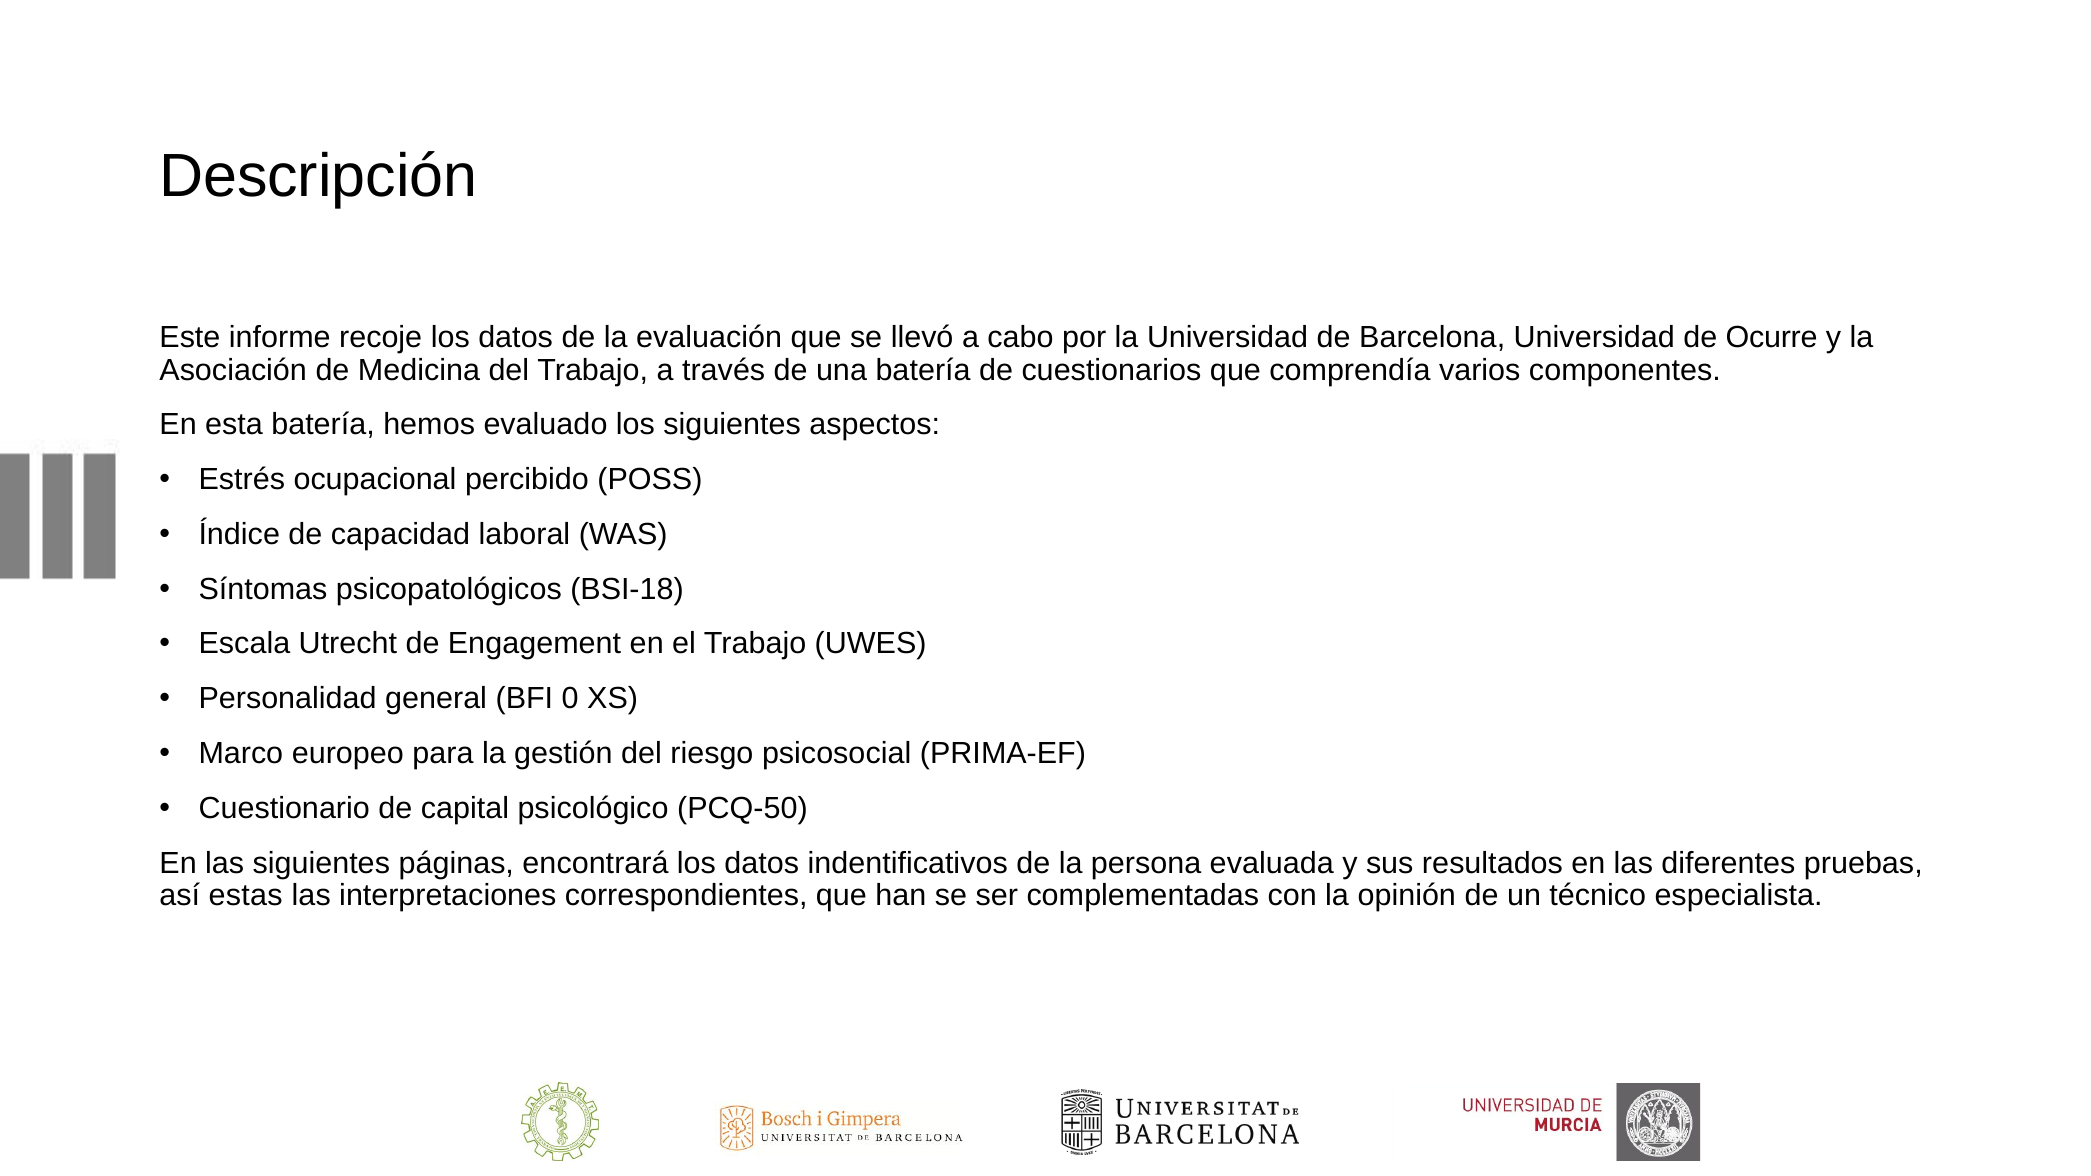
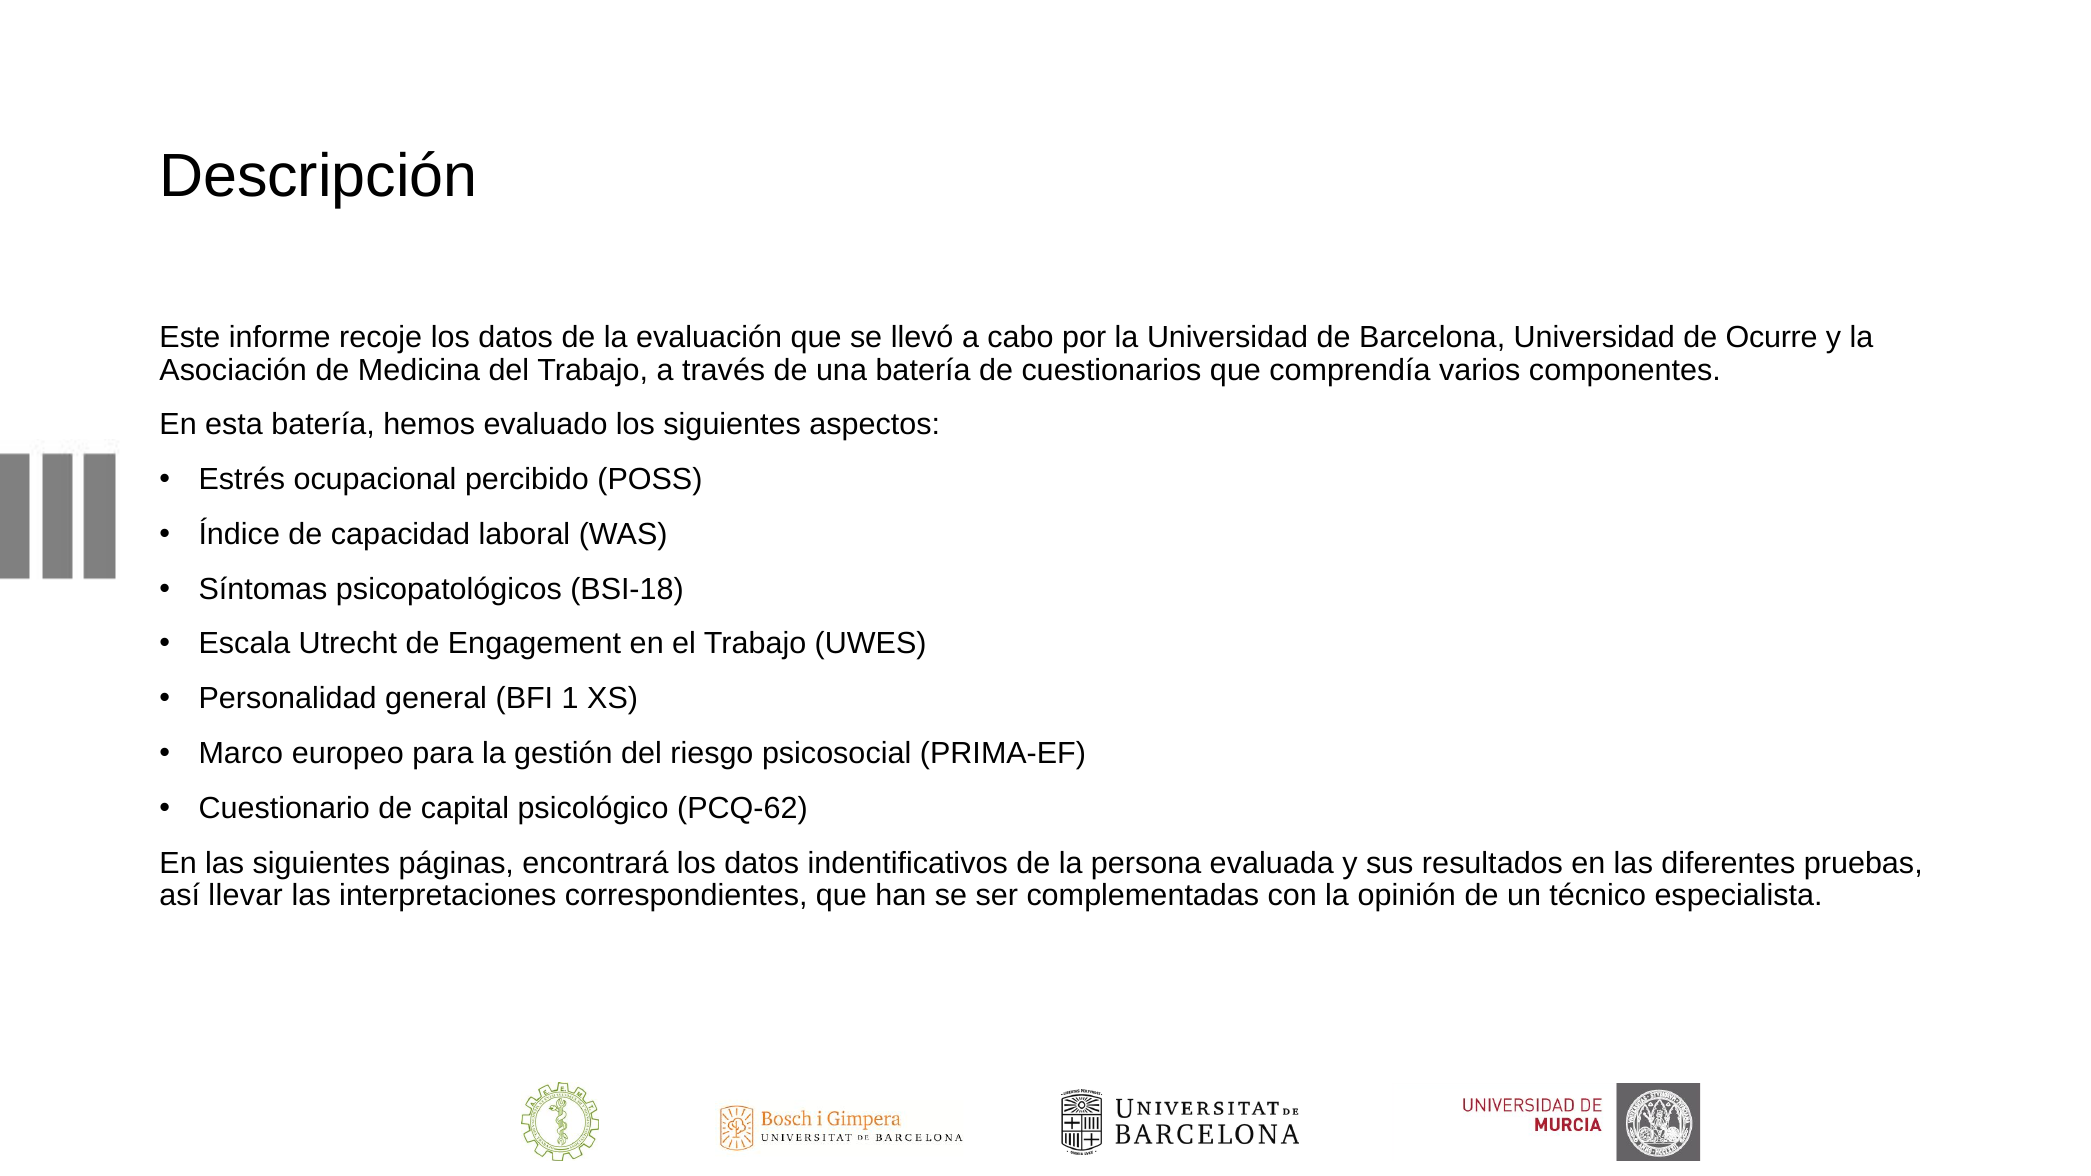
0: 0 -> 1 (570, 699)
PCQ-50: PCQ-50 -> PCQ-62 (742, 808)
estas: estas -> llevar (246, 896)
